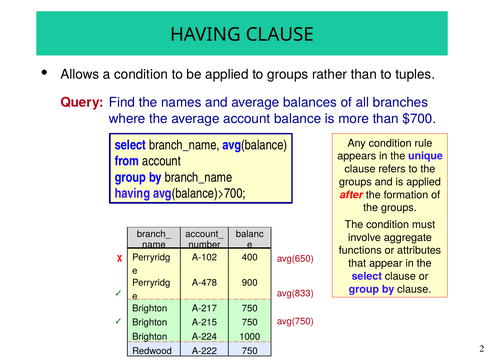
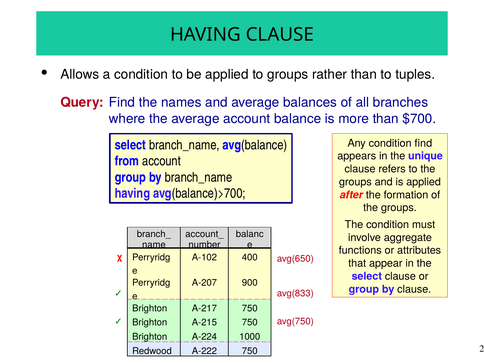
condition rule: rule -> find (423, 143)
A-478: A-478 -> A-207 (204, 283)
